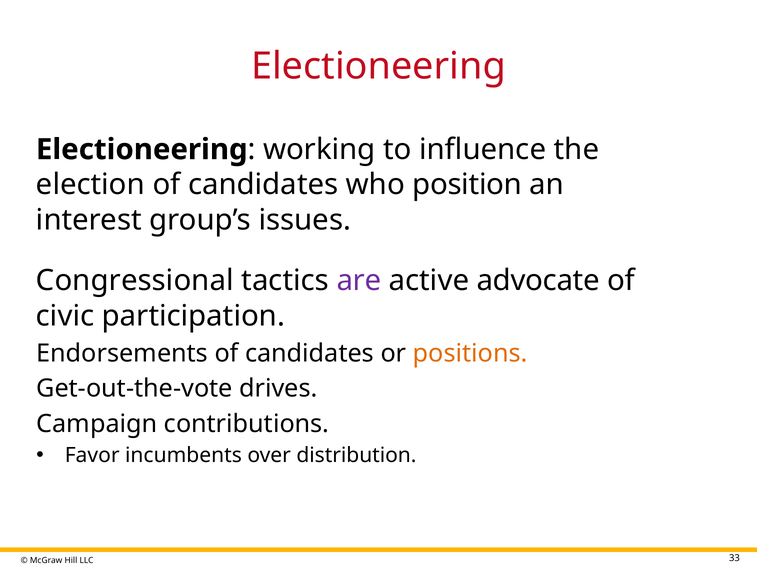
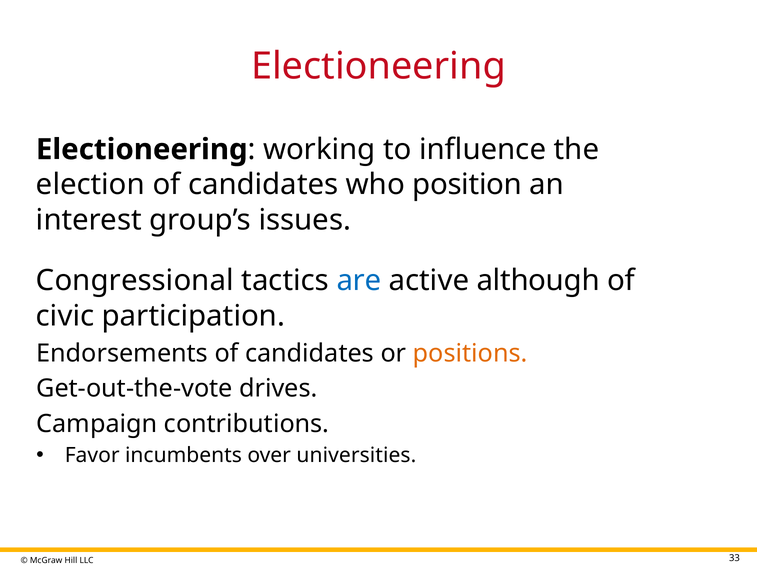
are colour: purple -> blue (359, 281)
advocate: advocate -> although (538, 281)
distribution: distribution -> universities (356, 456)
